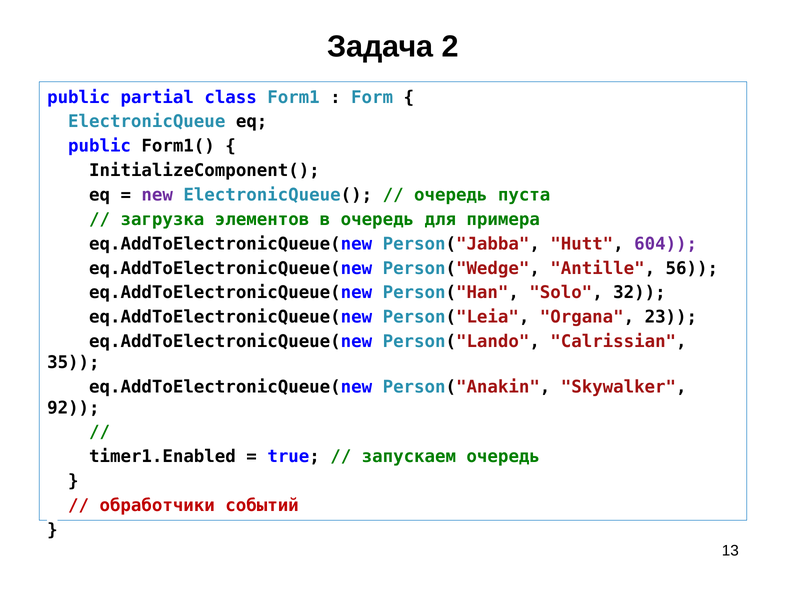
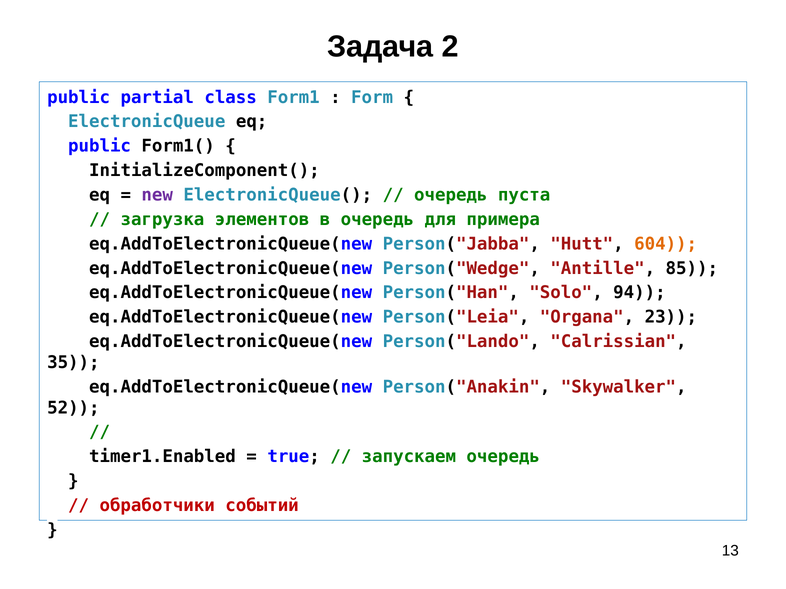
604 colour: purple -> orange (666, 244)
56: 56 -> 85 (692, 268)
32: 32 -> 94 (639, 293)
92: 92 -> 52 (73, 408)
